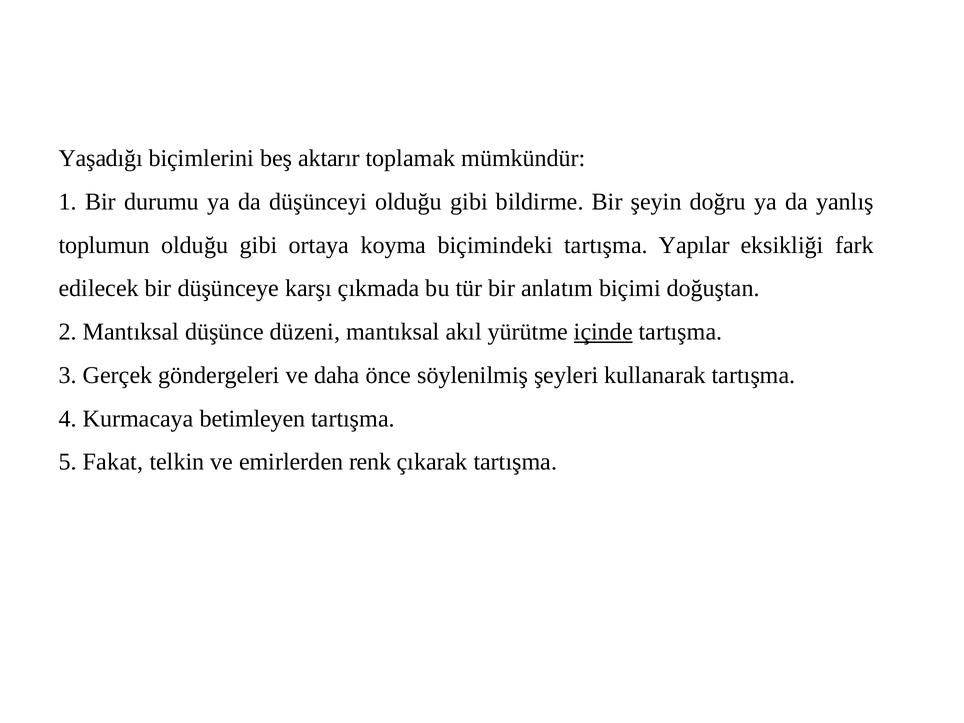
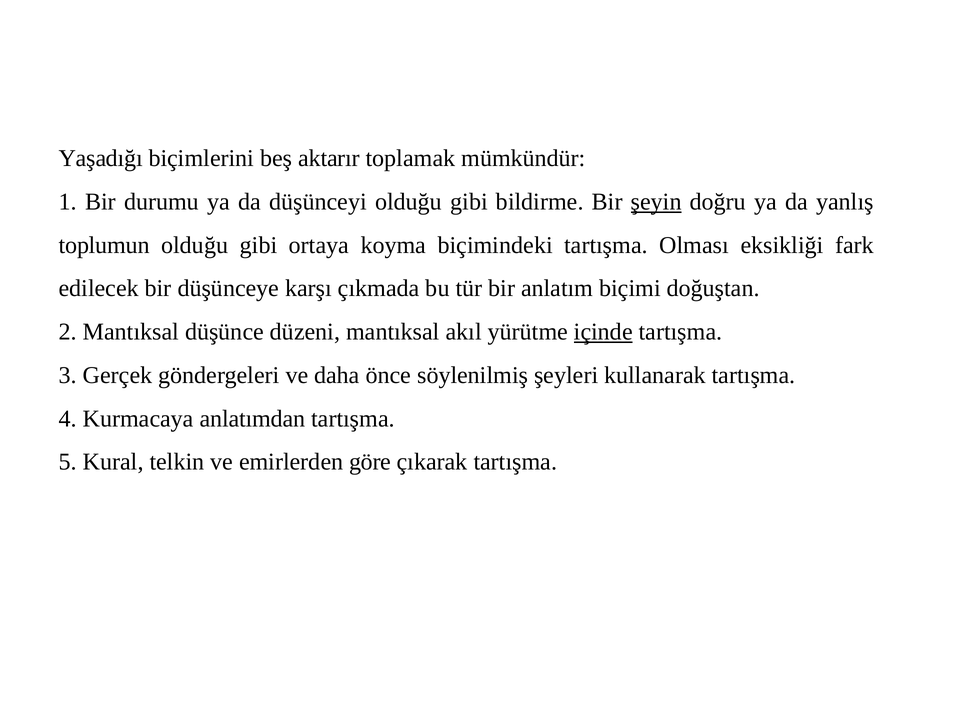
şeyin underline: none -> present (656, 202)
Yapılar: Yapılar -> Olması (694, 245)
betimleyen: betimleyen -> anlatımdan (253, 419)
Fakat: Fakat -> Kural (113, 462)
renk: renk -> göre (370, 462)
